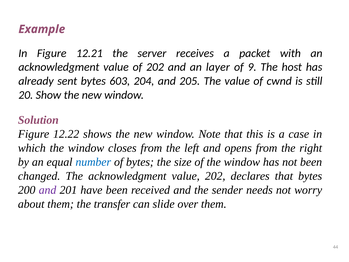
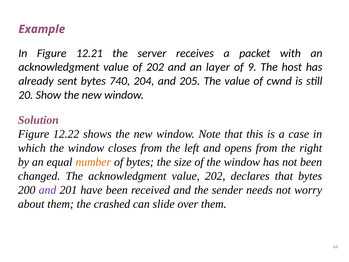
603: 603 -> 740 (120, 81)
number colour: blue -> orange (93, 162)
transfer: transfer -> crashed (112, 204)
